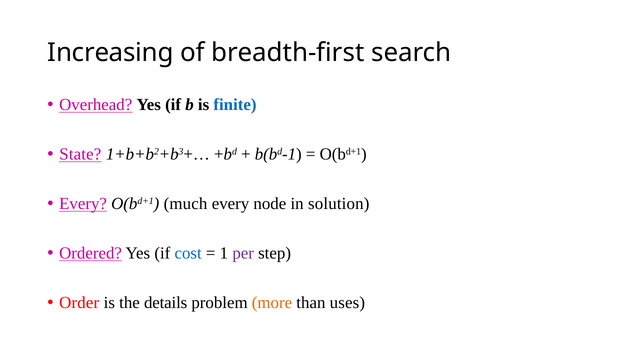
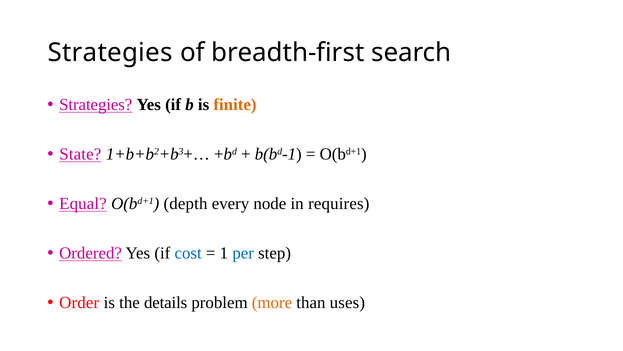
Increasing: Increasing -> Strategies (110, 52)
Overhead: Overhead -> Strategies (96, 105)
finite colour: blue -> orange (235, 105)
Every: Every -> Equal (83, 203)
much: much -> depth (185, 203)
solution: solution -> requires (339, 203)
per colour: purple -> blue (243, 253)
